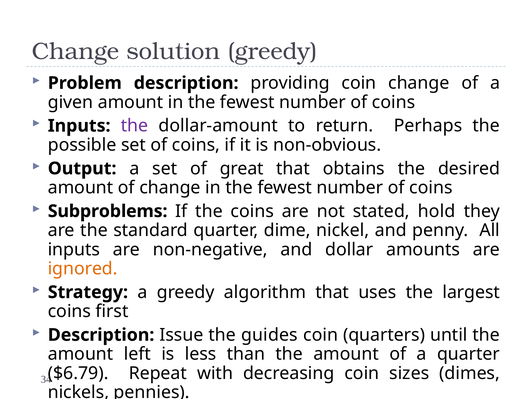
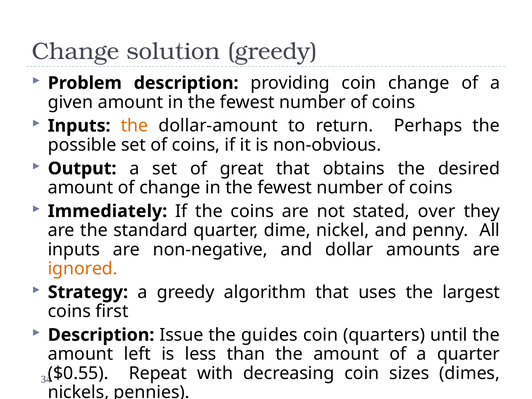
the colour: purple -> orange (135, 126)
Subproblems: Subproblems -> Immediately (108, 211)
hold: hold -> over (437, 211)
$6.79: $6.79 -> $0.55 (78, 373)
